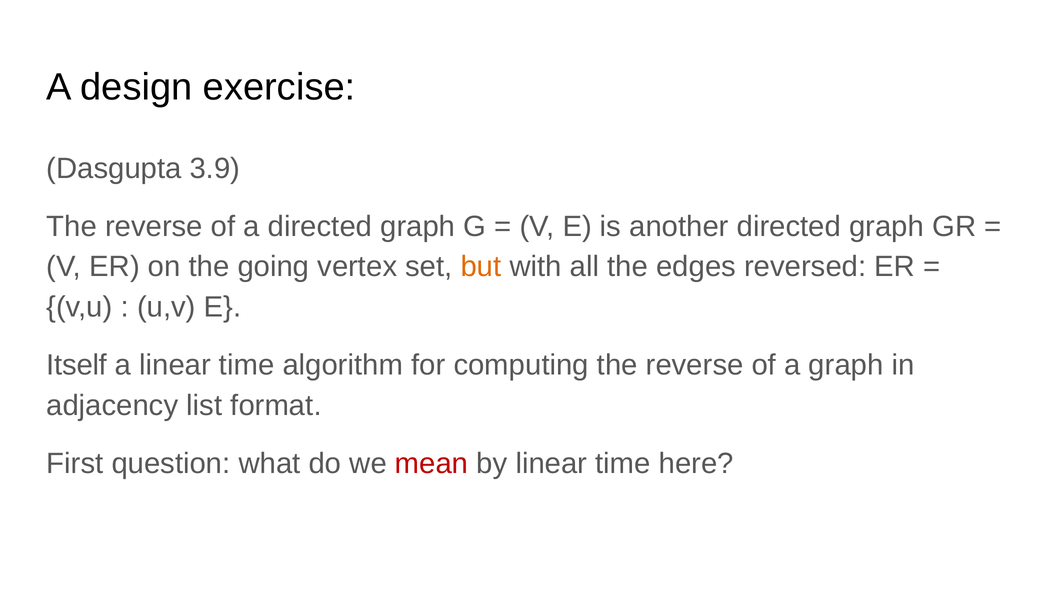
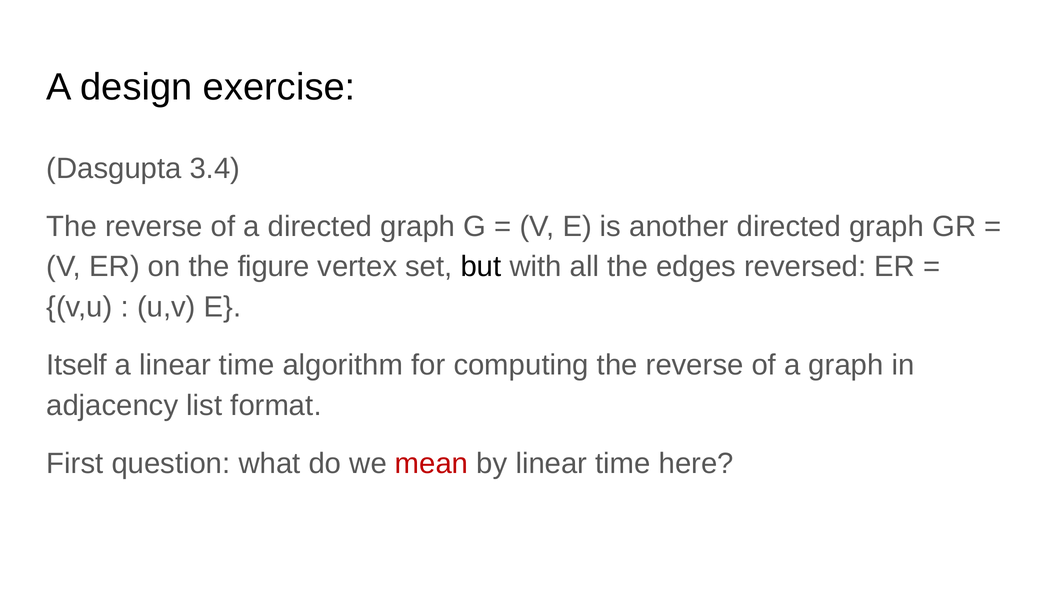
3.9: 3.9 -> 3.4 (215, 168)
going: going -> figure (274, 267)
but colour: orange -> black (481, 267)
